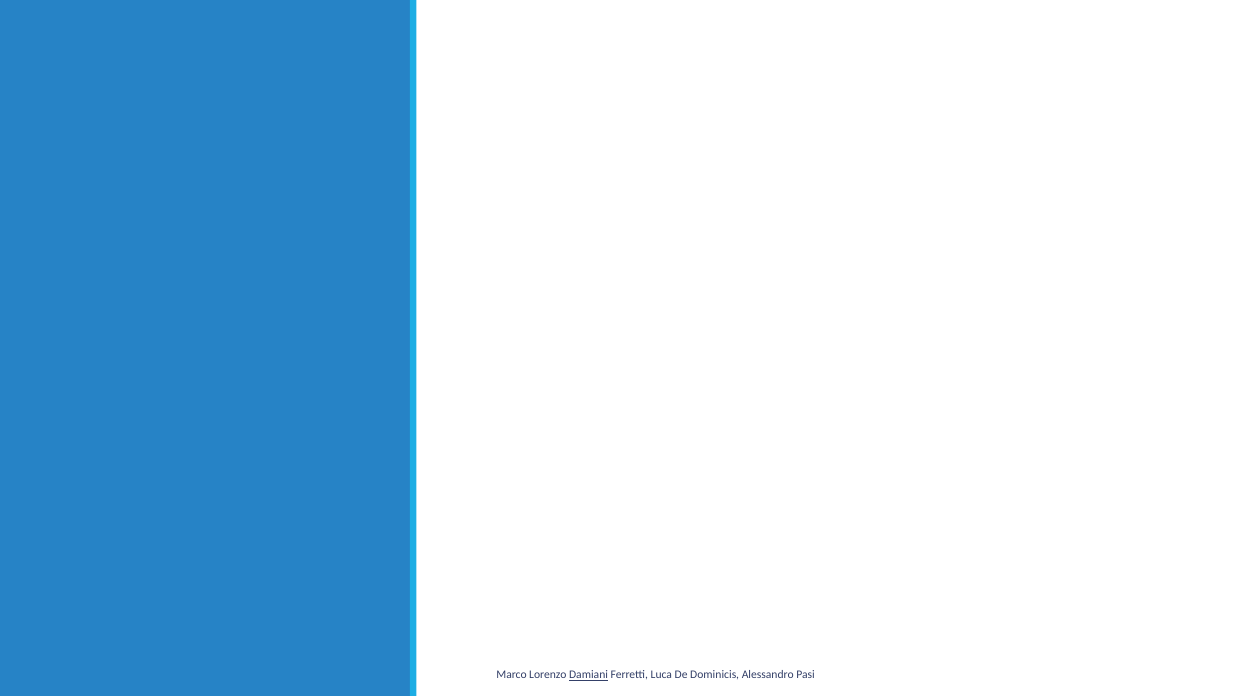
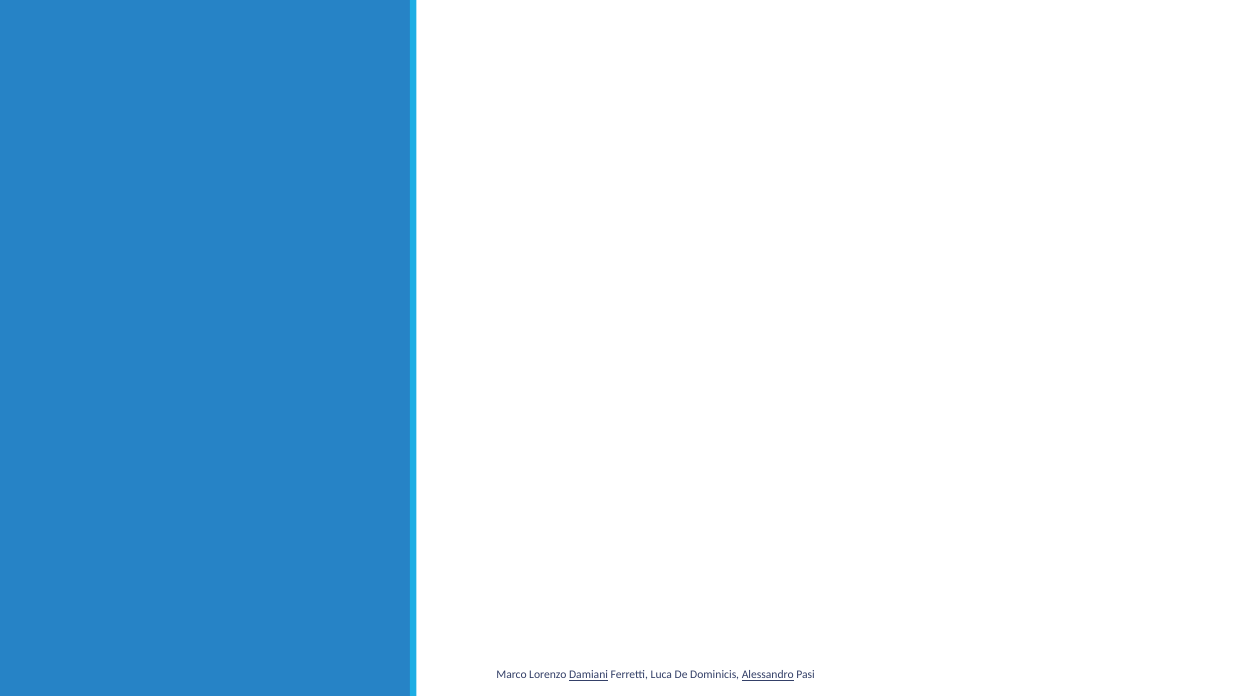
Alessandro underline: none -> present (768, 675)
